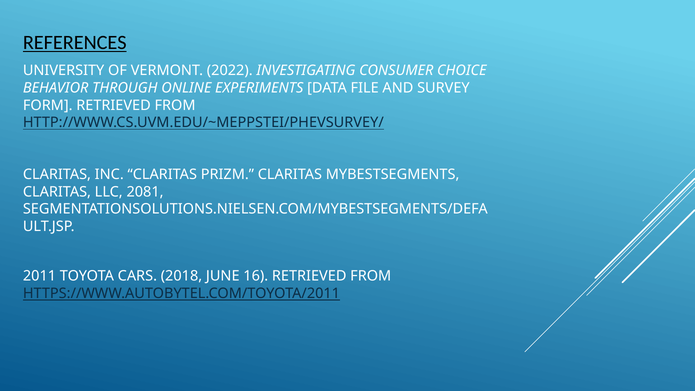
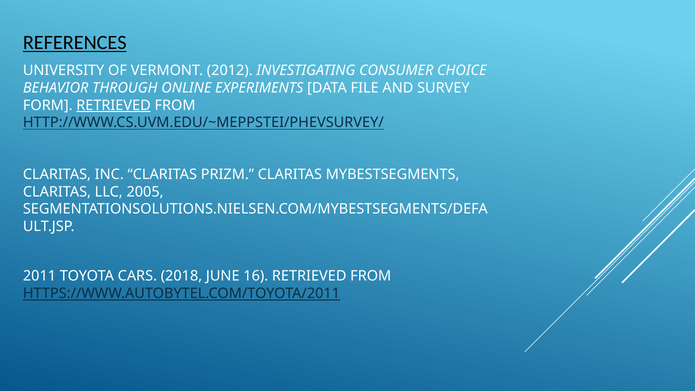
2022: 2022 -> 2012 (230, 70)
RETRIEVED underline: none -> present (114, 105)
2081: 2081 -> 2005 (145, 192)
